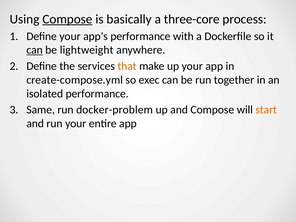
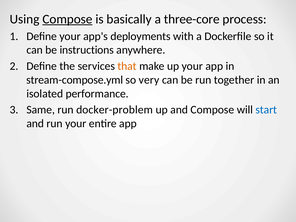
app's performance: performance -> deployments (140, 36)
can underline: present -> none (35, 50)
lightweight: lightweight -> instructions (87, 50)
create-compose.yml: create-compose.yml -> stream-compose.yml (75, 80)
exec: exec -> very (149, 80)
start colour: orange -> blue (266, 110)
